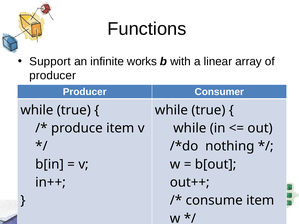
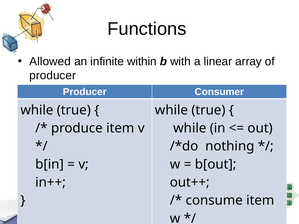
Support: Support -> Allowed (50, 62)
works: works -> within (142, 62)
